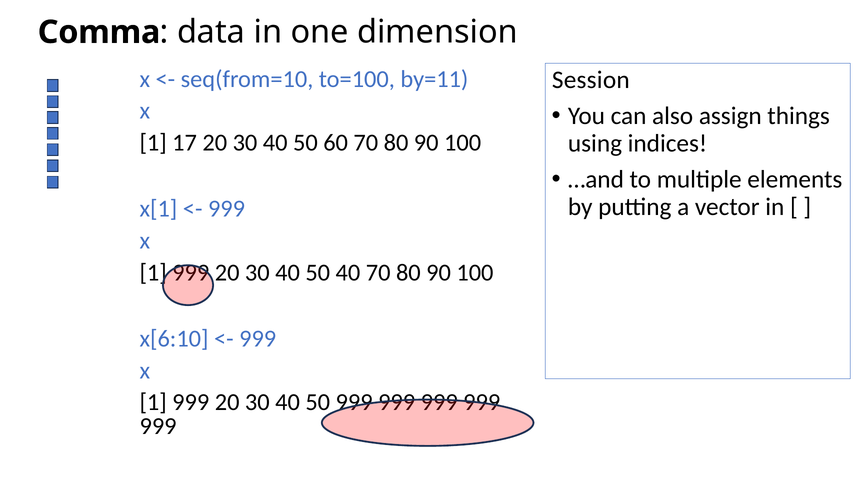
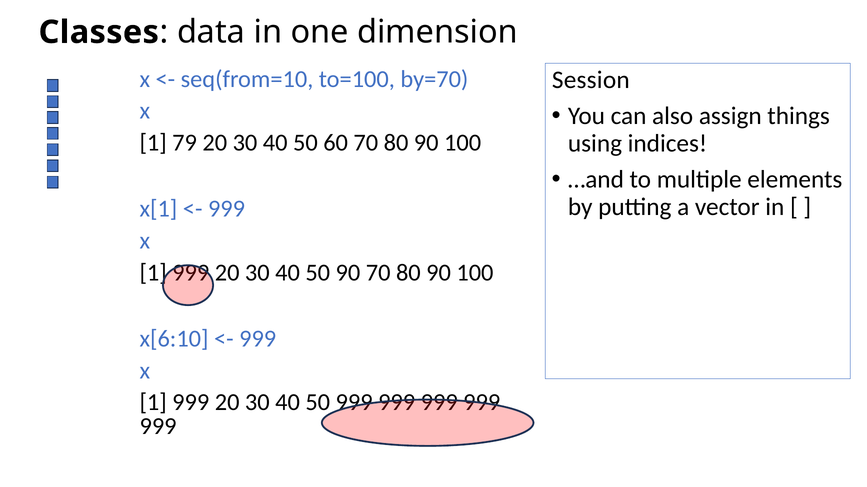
Comma: Comma -> Classes (99, 32)
by=11: by=11 -> by=70 (434, 79)
17: 17 -> 79 (185, 143)
50 40: 40 -> 90 (348, 273)
